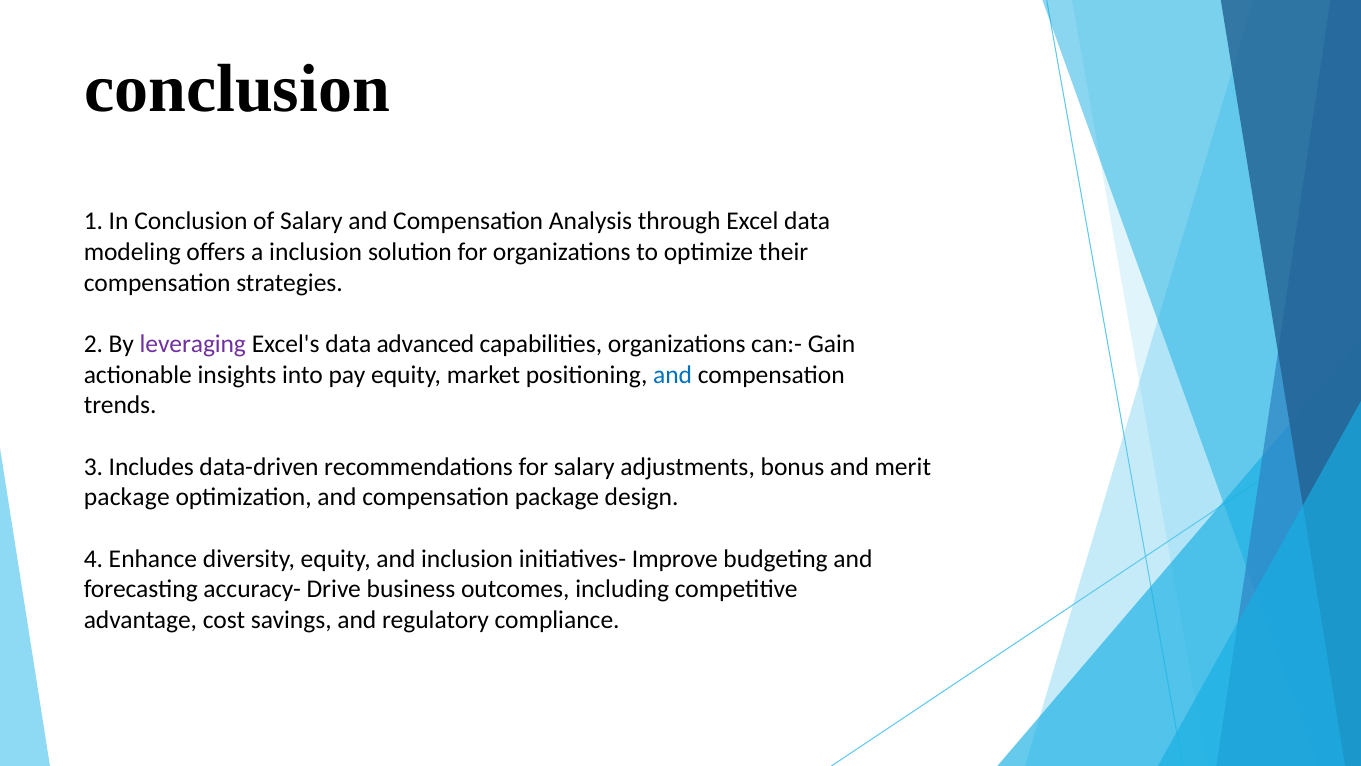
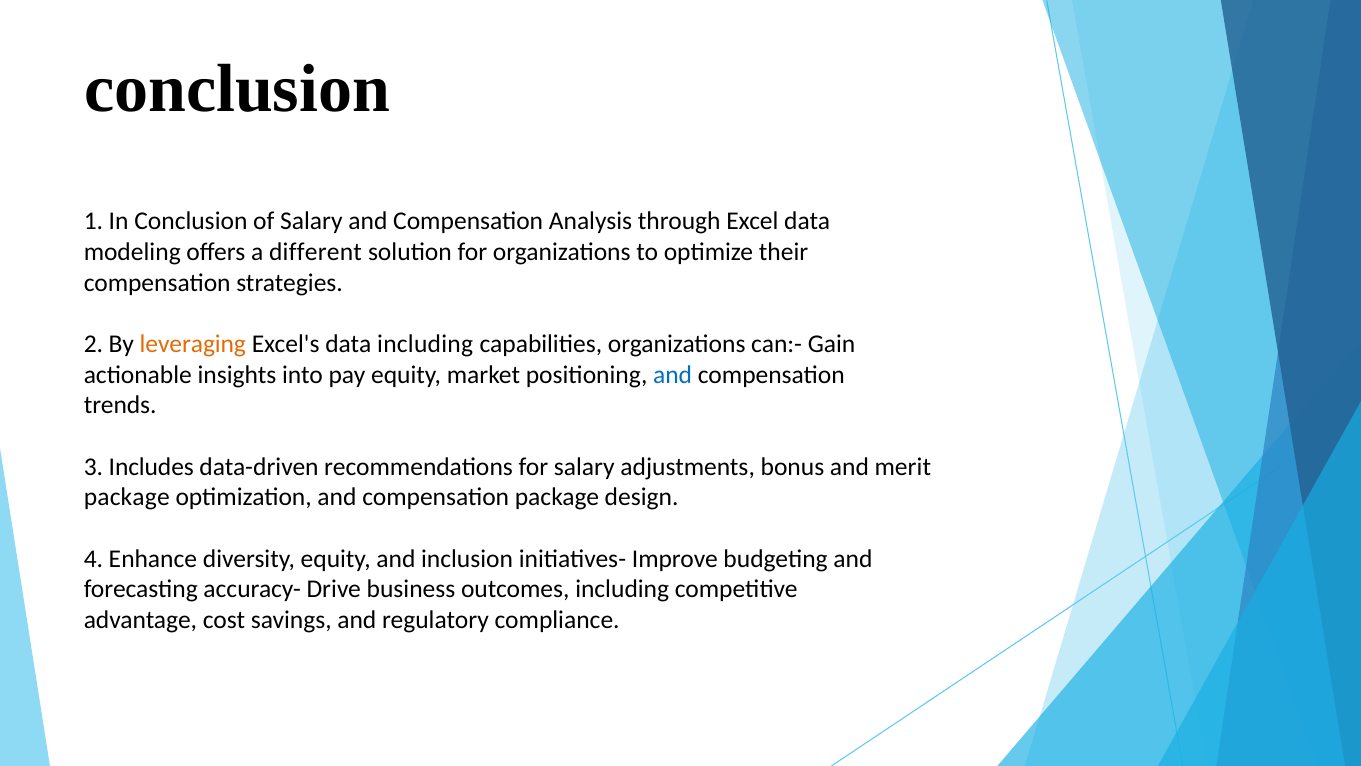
a inclusion: inclusion -> different (316, 252)
leveraging colour: purple -> orange (193, 344)
data advanced: advanced -> including (425, 344)
